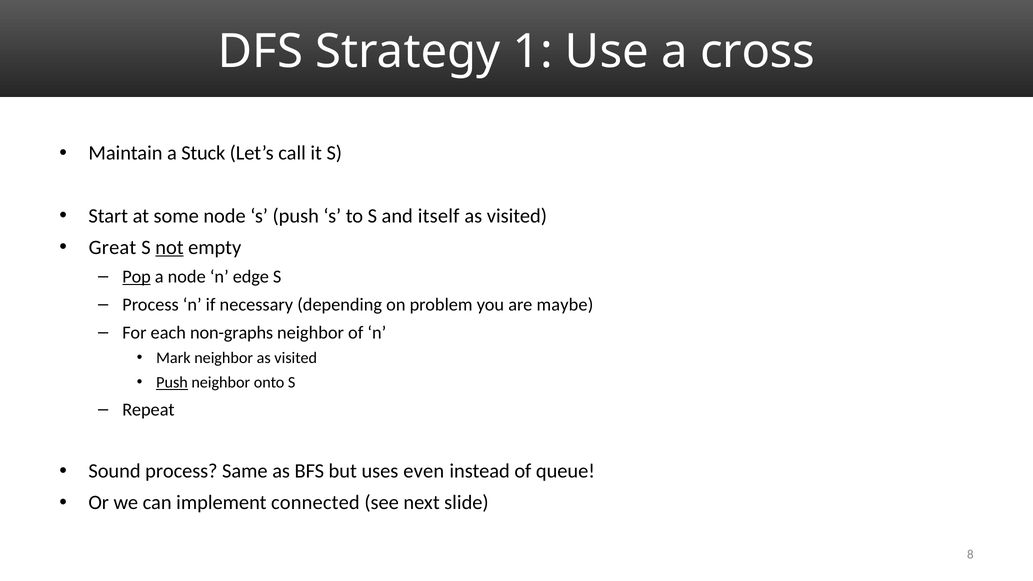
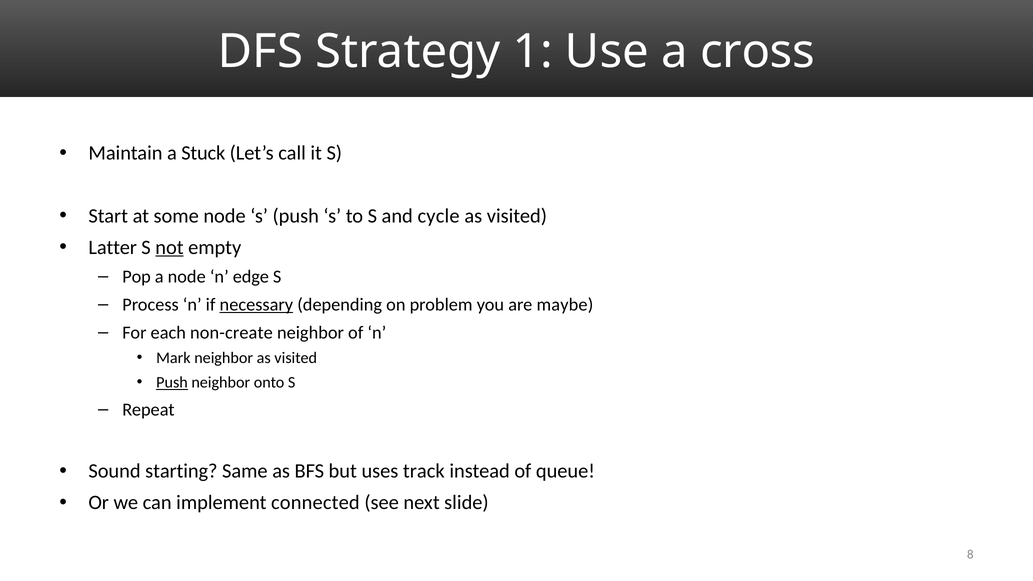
itself: itself -> cycle (439, 216)
Great: Great -> Latter (113, 247)
Pop underline: present -> none (137, 276)
necessary underline: none -> present (256, 304)
non-graphs: non-graphs -> non-create (231, 332)
Sound process: process -> starting (181, 471)
even: even -> track (424, 471)
